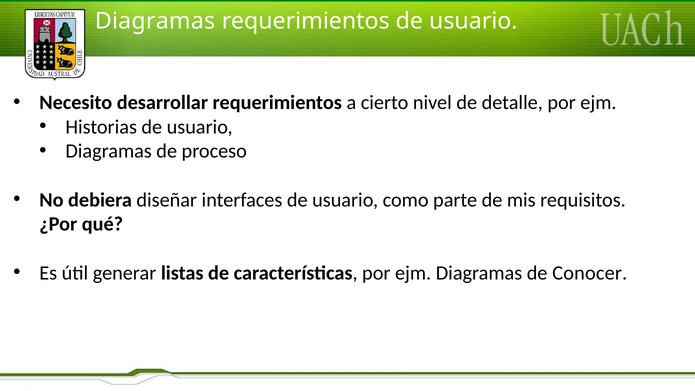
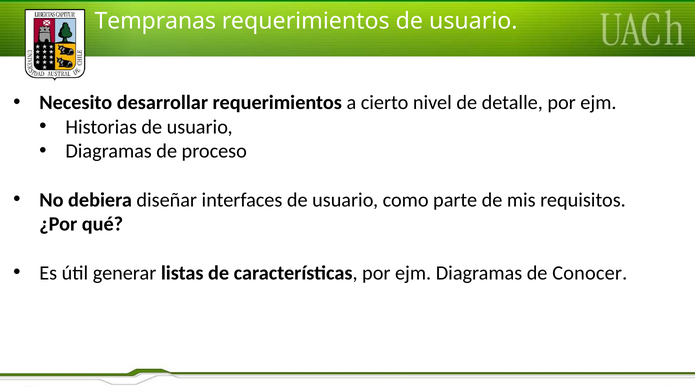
Diagramas: Diagramas -> Tempranas (155, 21)
